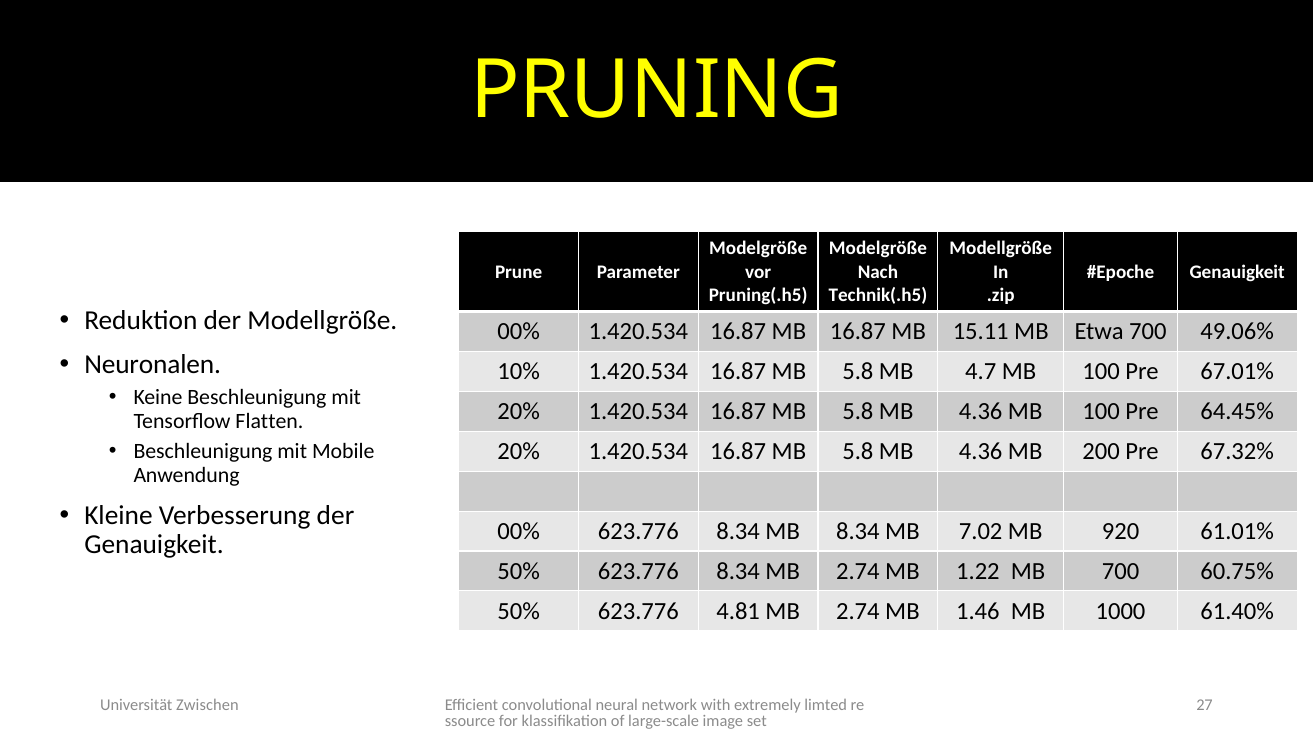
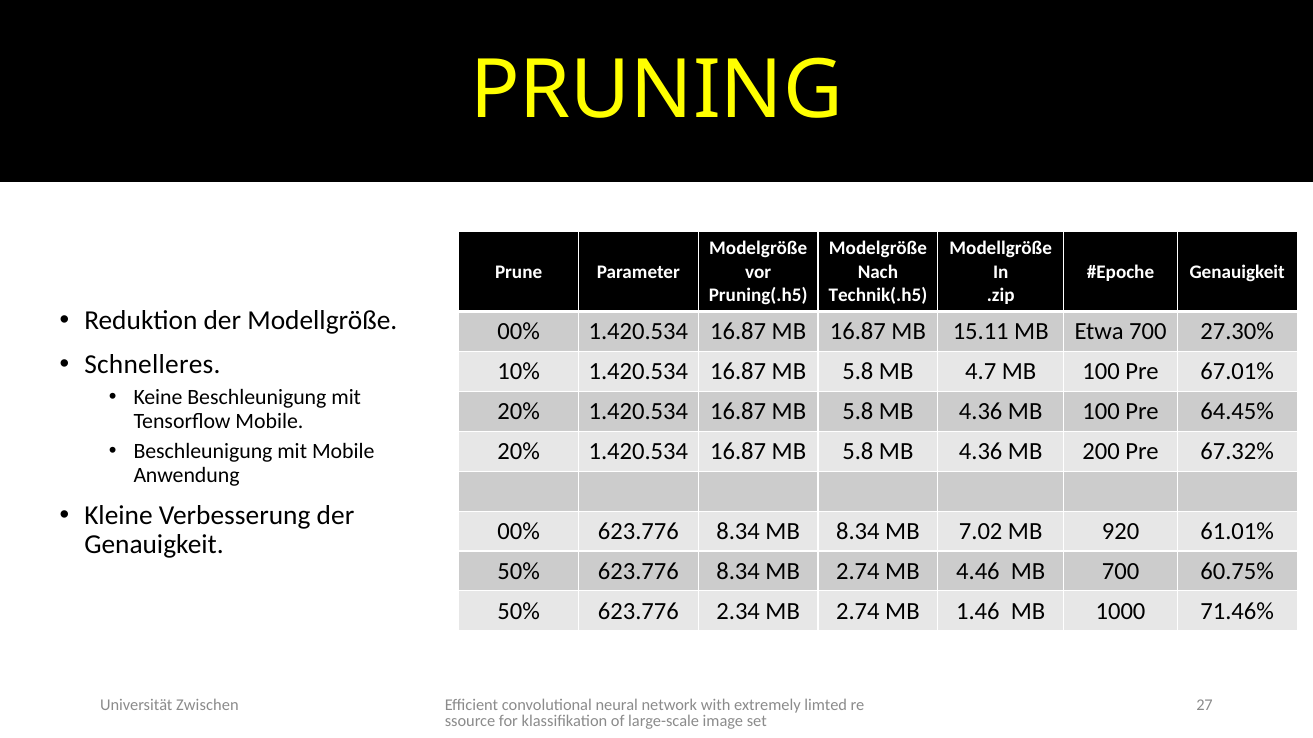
49.06%: 49.06% -> 27.30% (1237, 332)
Neuronalen: Neuronalen -> Schnelleres (152, 364)
Tensorflow Flatten: Flatten -> Mobile (269, 421)
1.22: 1.22 -> 4.46 (978, 572)
4.81: 4.81 -> 2.34 (738, 612)
61.40%: 61.40% -> 71.46% (1237, 612)
